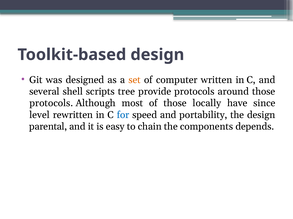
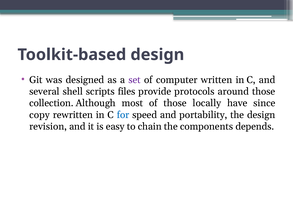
set colour: orange -> purple (135, 80)
tree: tree -> files (127, 92)
protocols: protocols -> collection (51, 104)
level: level -> copy (40, 115)
parental: parental -> revision (48, 127)
